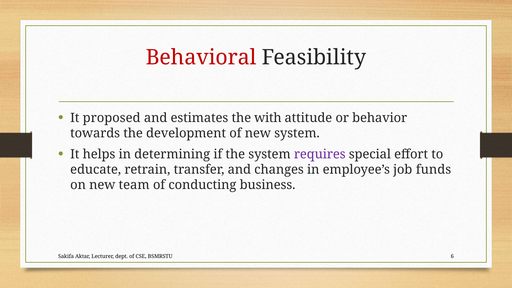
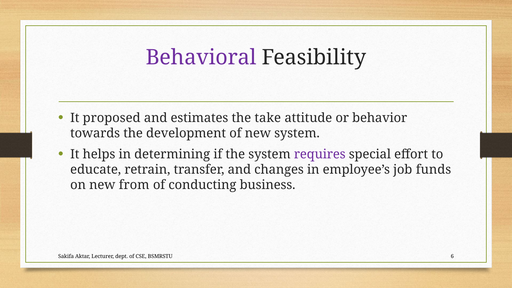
Behavioral colour: red -> purple (201, 57)
with: with -> take (268, 118)
team: team -> from (134, 185)
